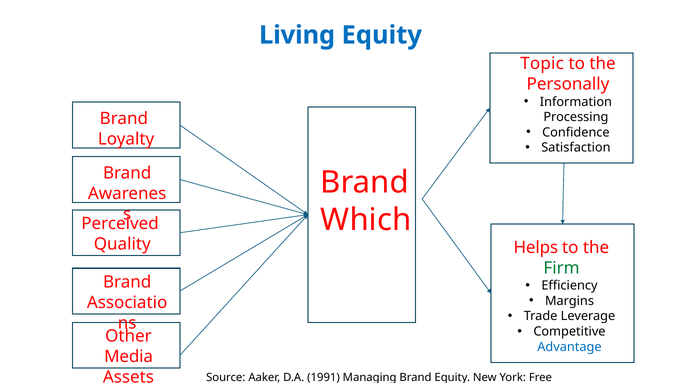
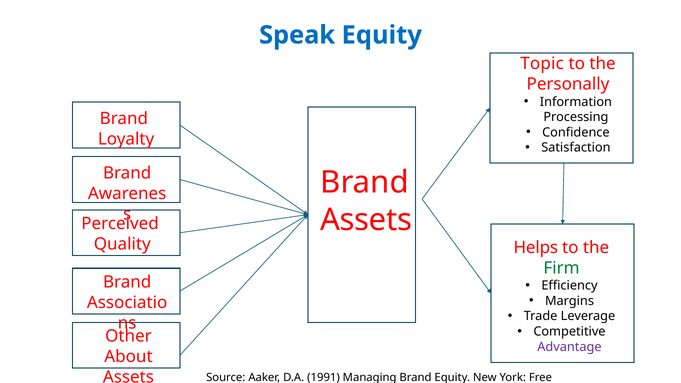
Living: Living -> Speak (297, 35)
Which: Which -> Assets (366, 220)
Advantage colour: blue -> purple (569, 347)
Media: Media -> About (129, 357)
